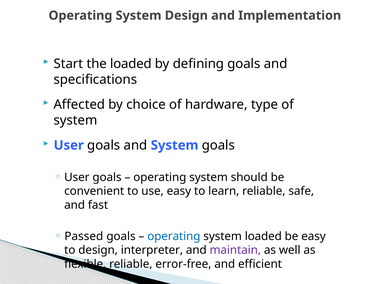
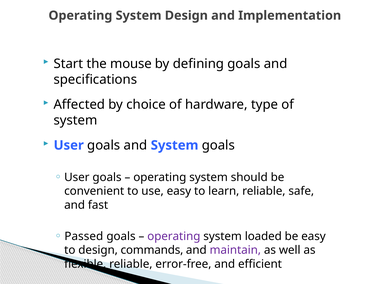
the loaded: loaded -> mouse (131, 64)
operating colour: blue -> purple (174, 236)
interpreter: interpreter -> commands (152, 250)
